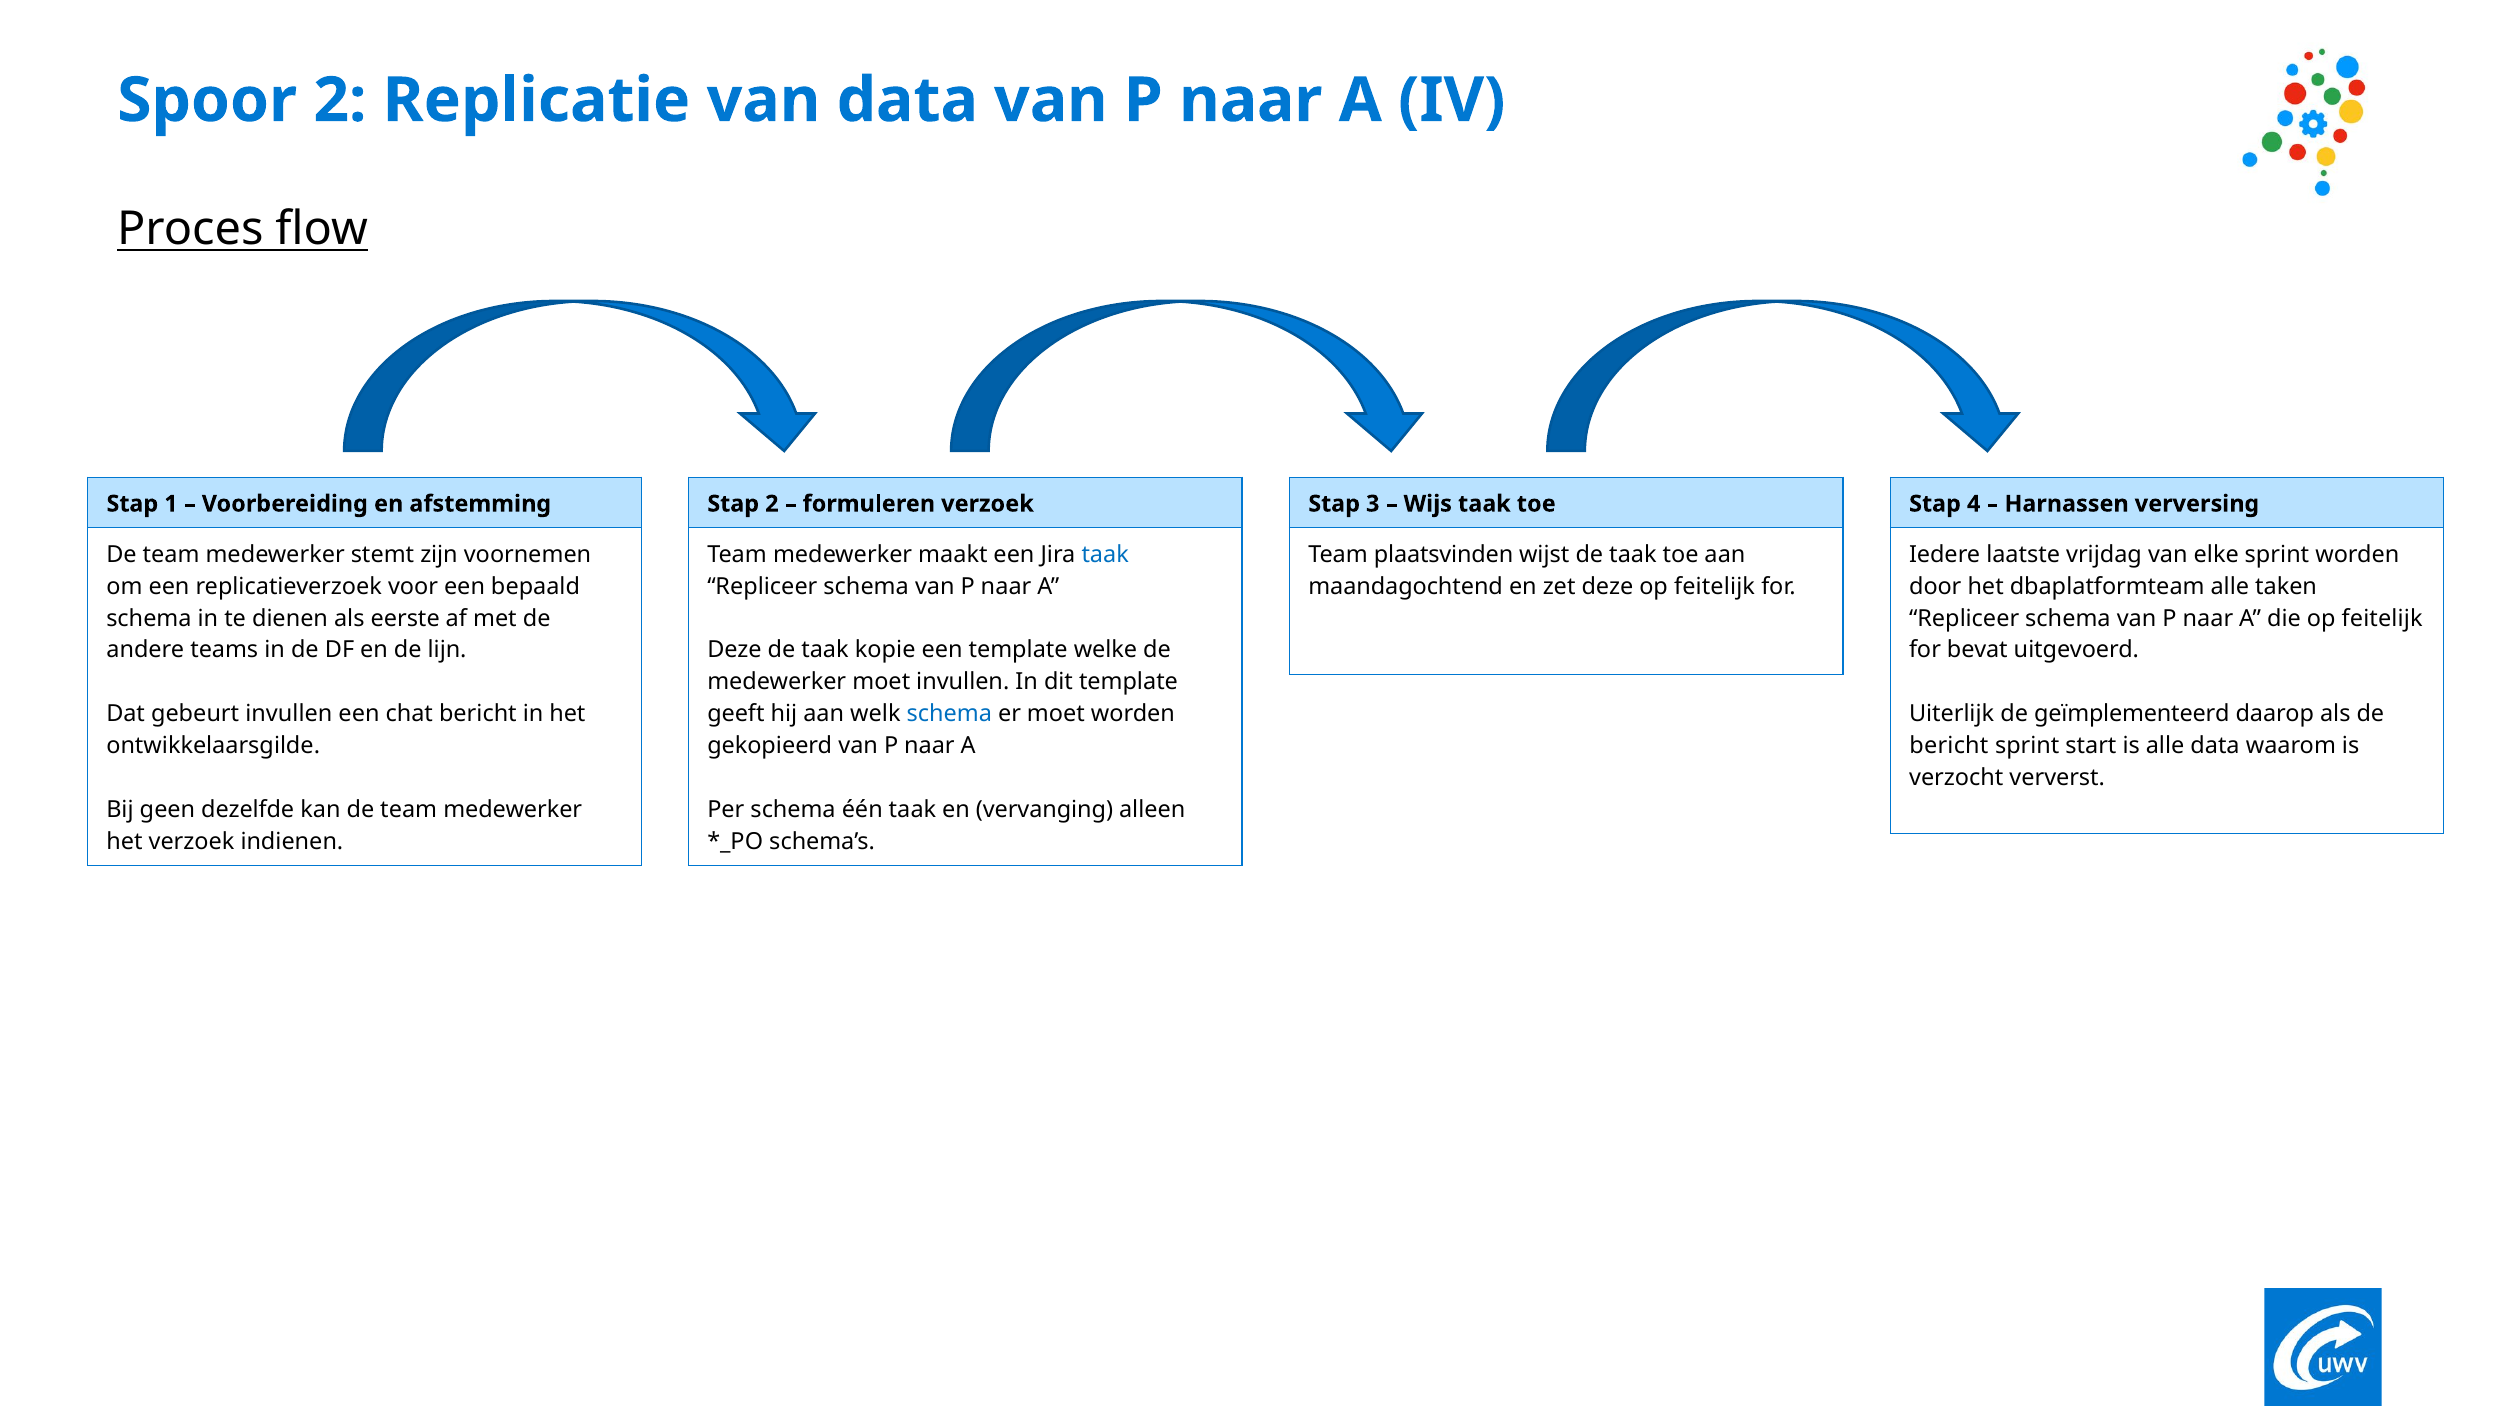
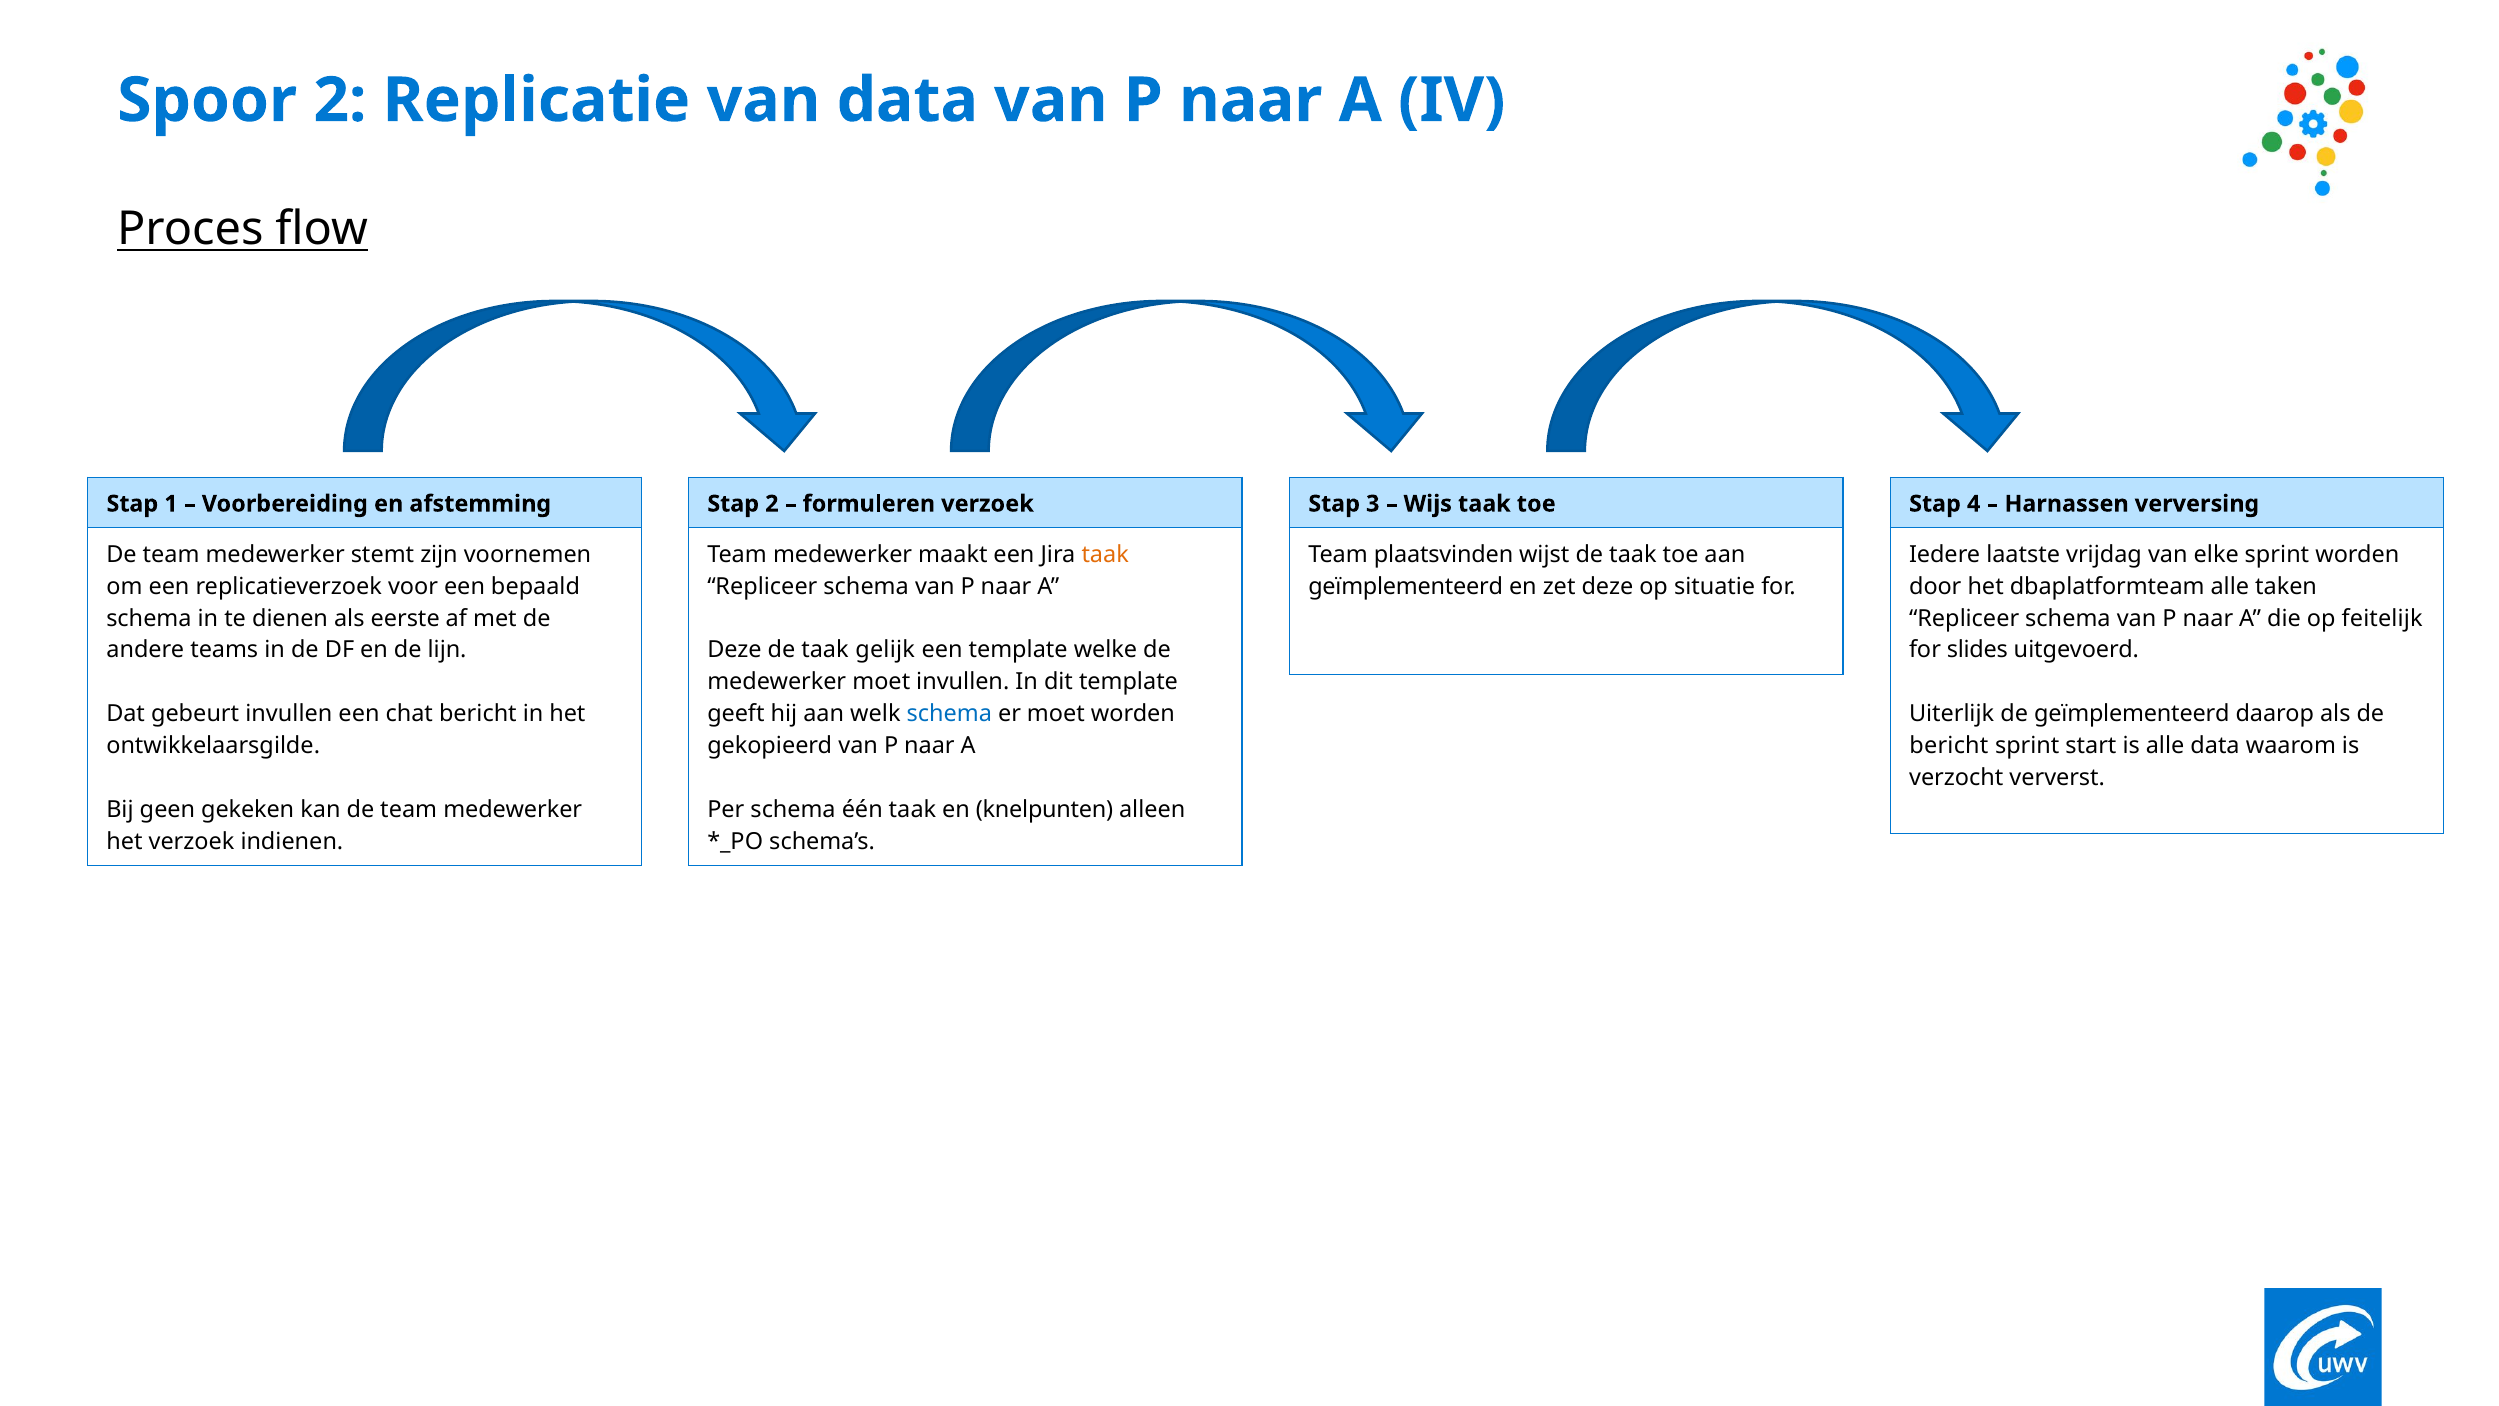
taak colour: blue -> orange (1105, 554)
maandagochtend: maandagochtend -> geïmplementeerd (1406, 586)
deze op feitelijk: feitelijk -> situatie (1715, 586)
kopie: kopie -> gelijk (885, 650)
bevat: bevat -> slides (1977, 650)
dezelfde: dezelfde -> gekeken (248, 809)
vervanging: vervanging -> knelpunten (1045, 809)
